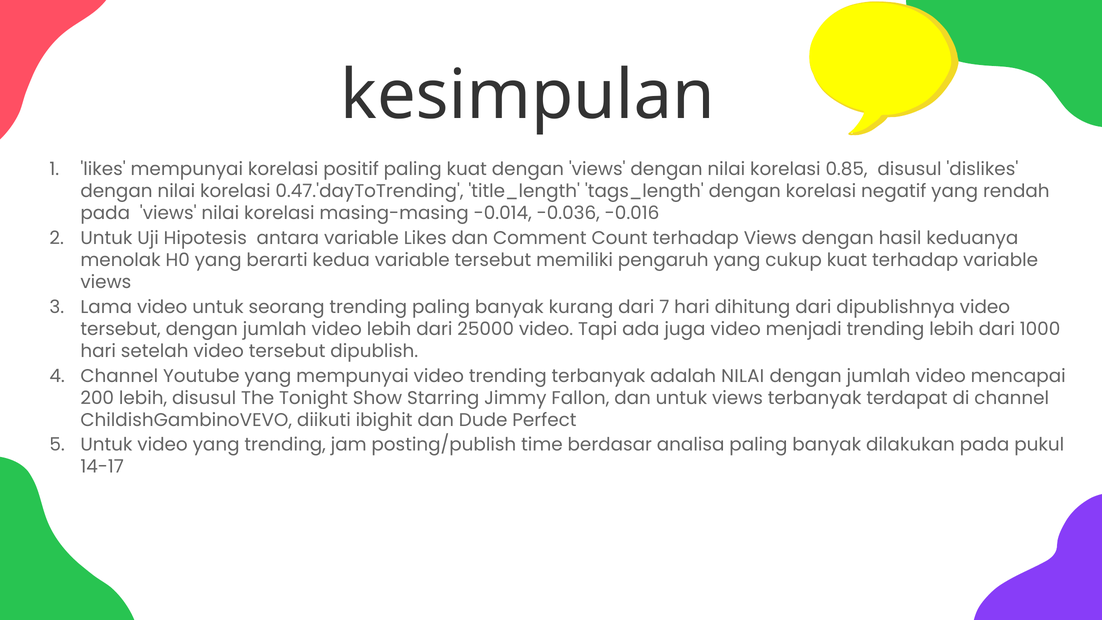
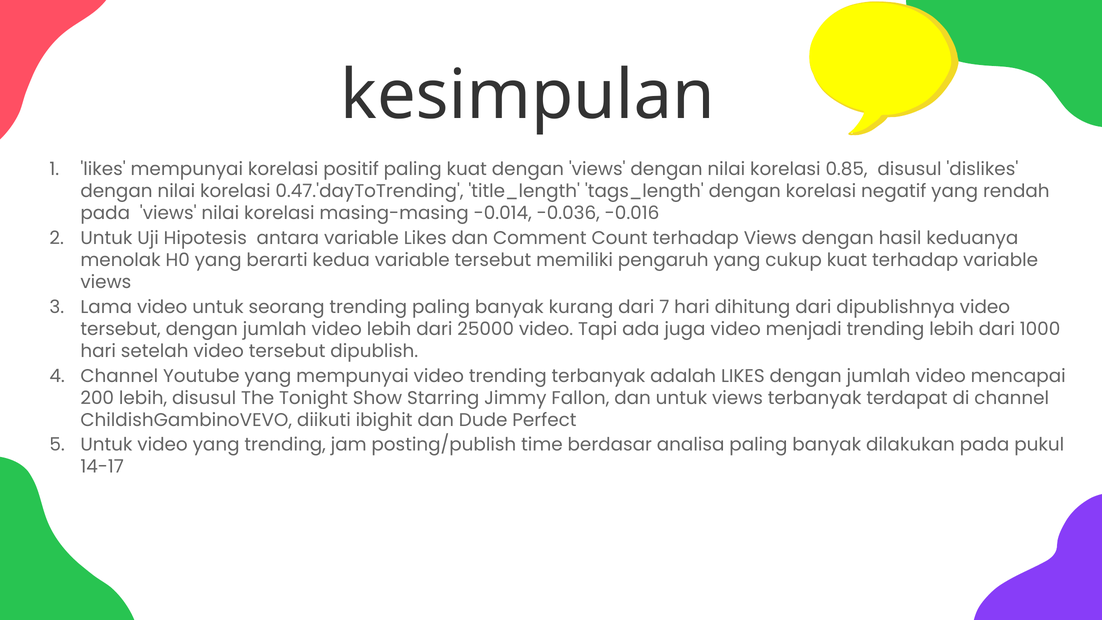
adalah NILAI: NILAI -> LIKES (743, 376)
